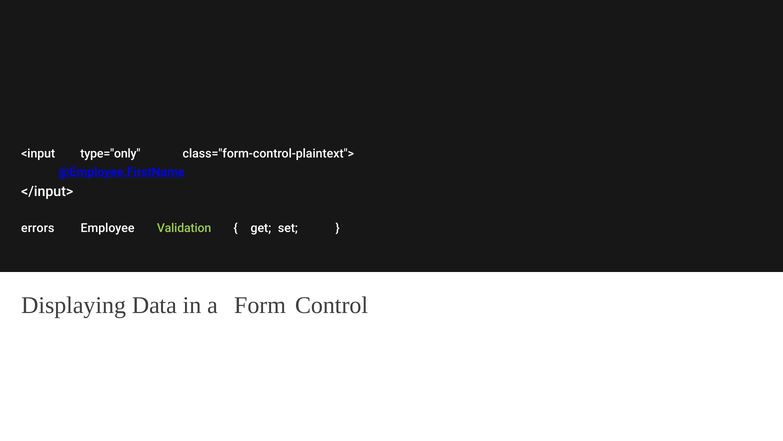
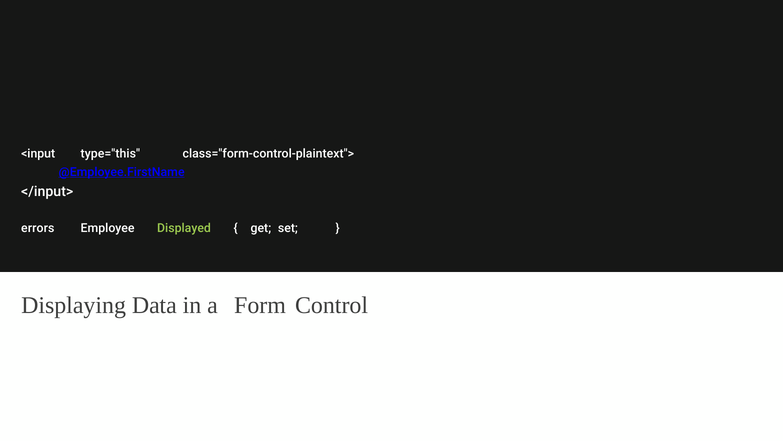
type="only: type="only -> type="this (110, 153)
Validation: Validation -> Displayed (184, 228)
